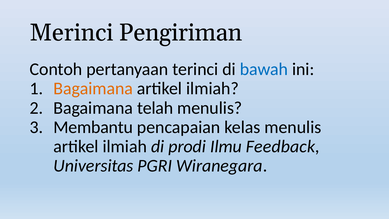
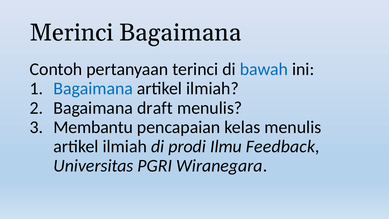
Merinci Pengiriman: Pengiriman -> Bagaimana (180, 33)
Bagaimana colour: orange -> blue (93, 89)
telah: telah -> draft (155, 108)
